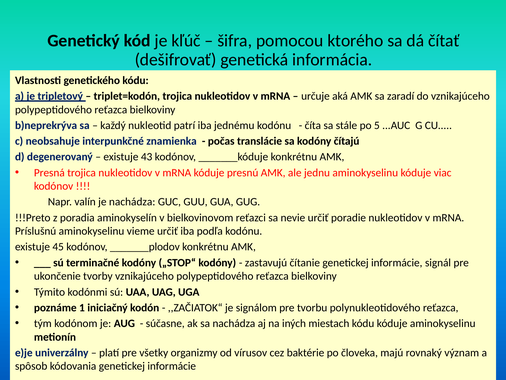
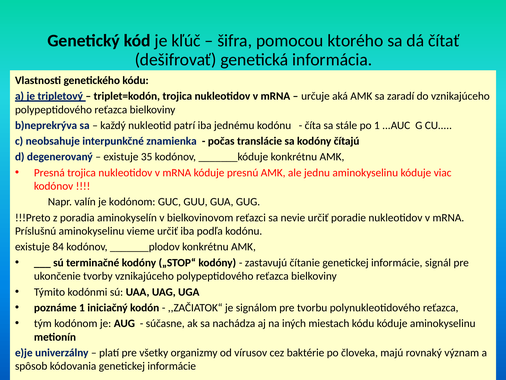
po 5: 5 -> 1 (377, 125)
43: 43 -> 35 (147, 157)
je nachádza: nachádza -> kodónom (132, 202)
45: 45 -> 84 (58, 247)
